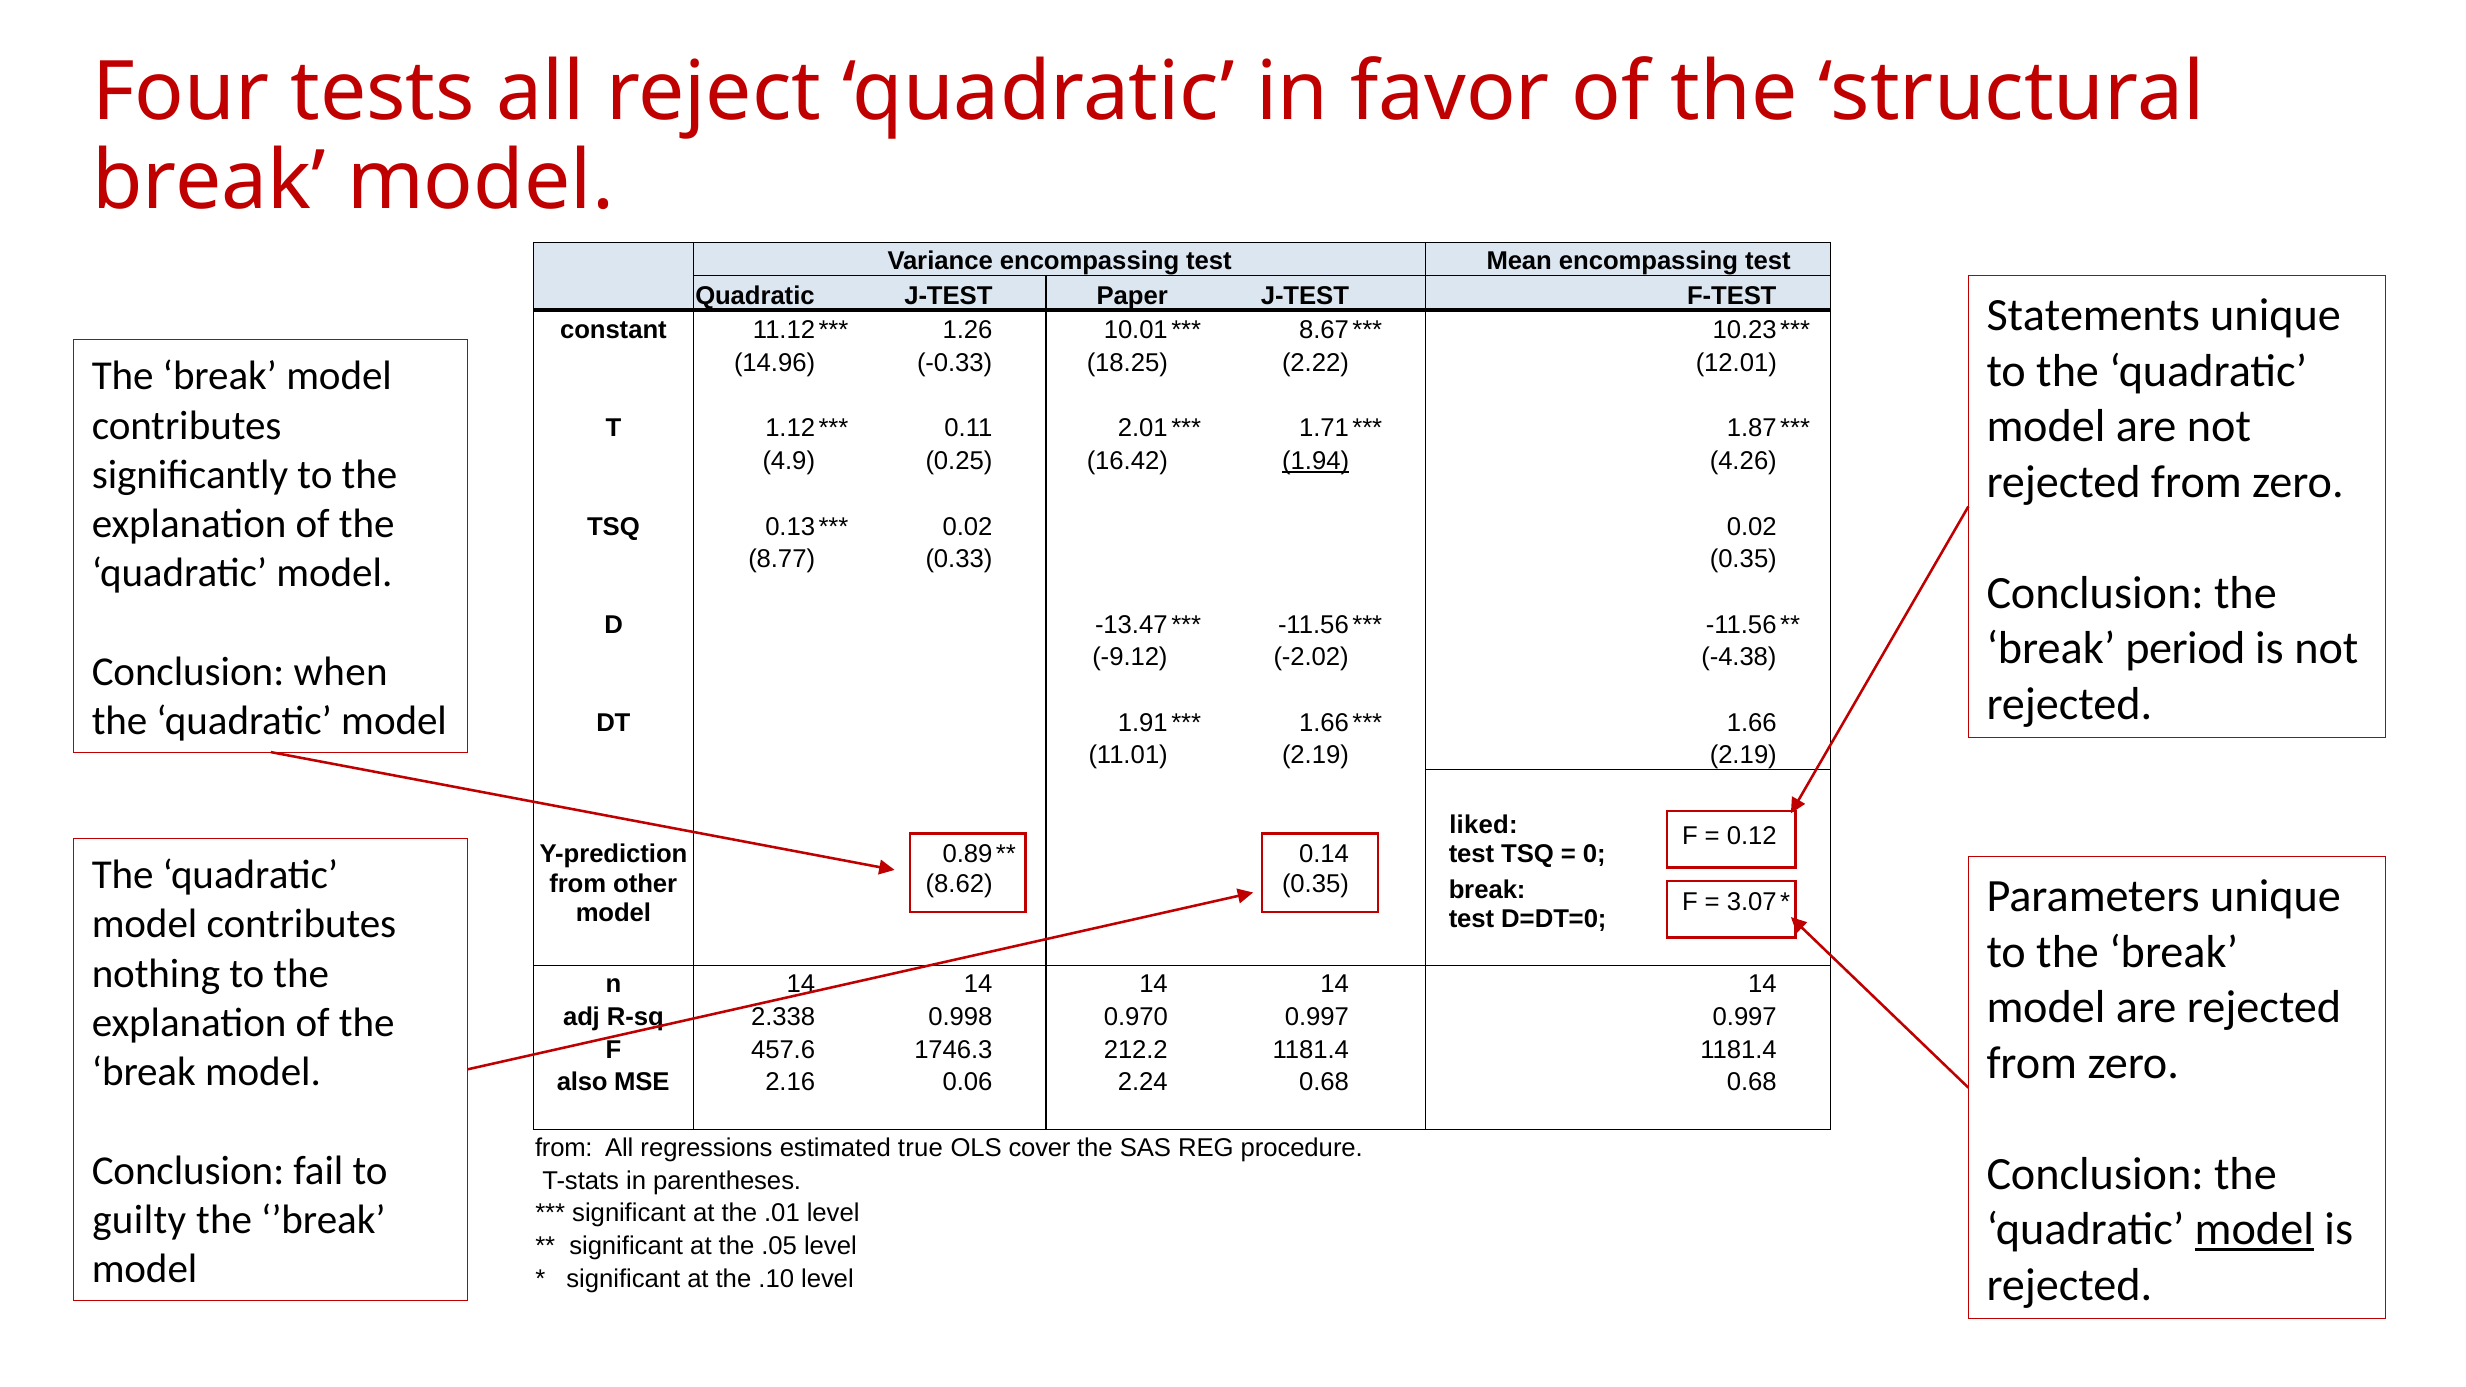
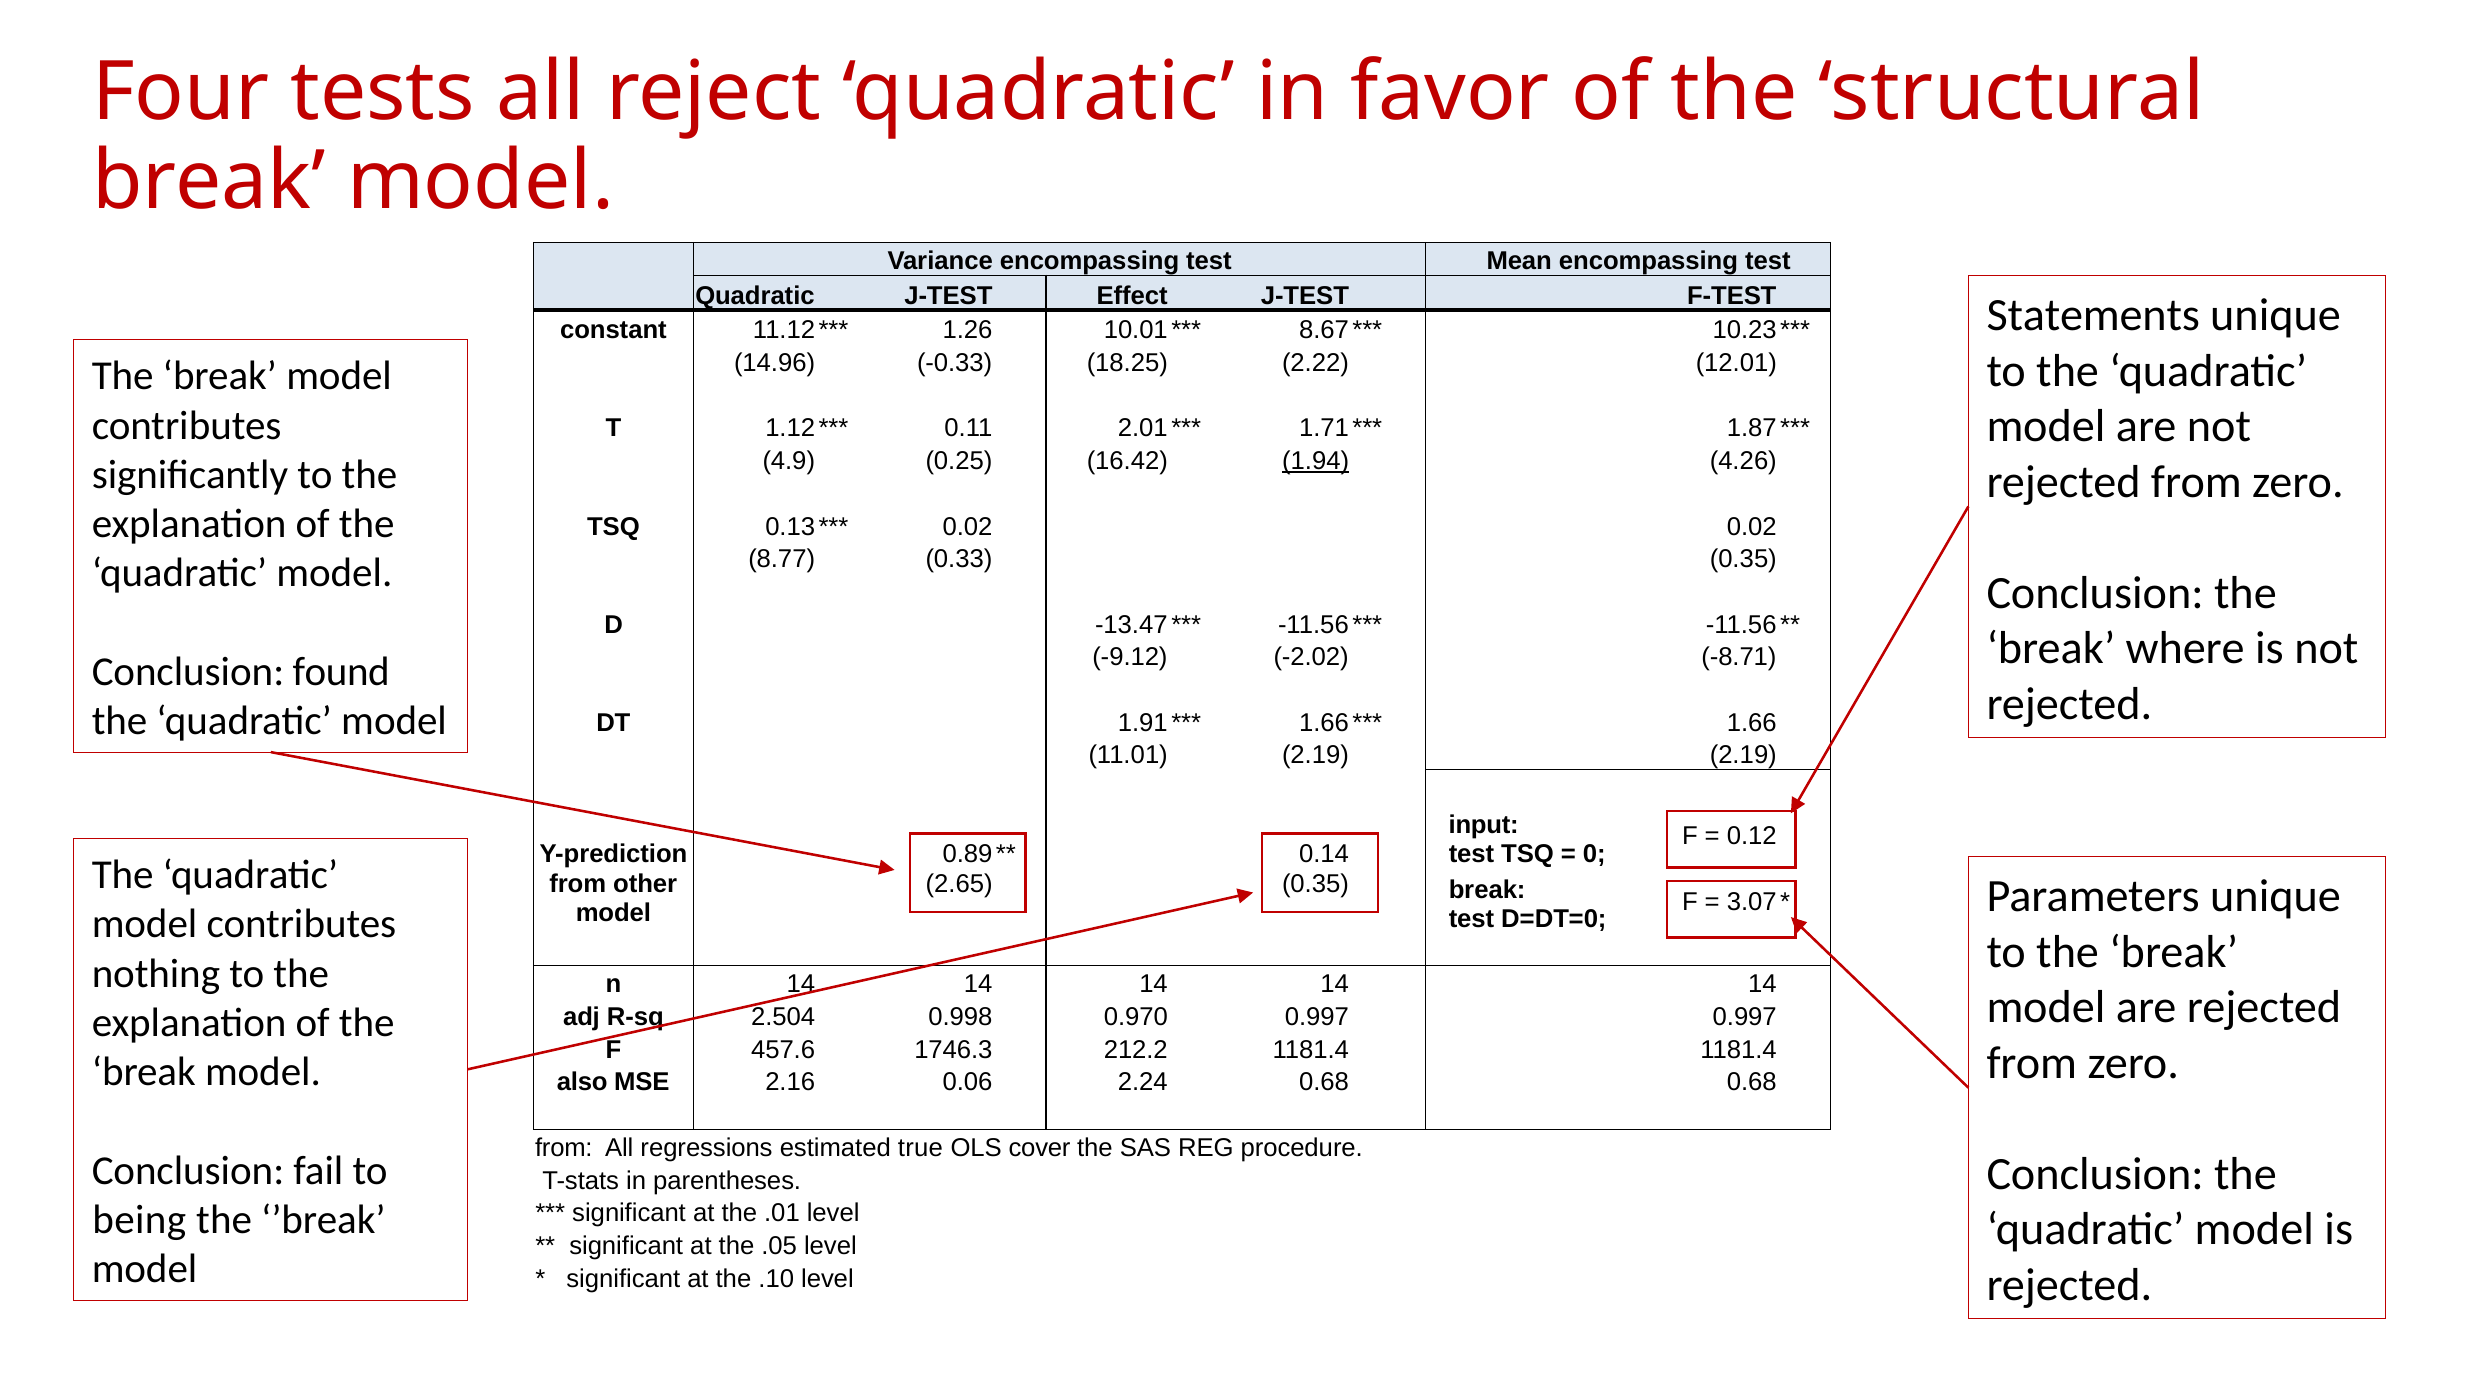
Paper: Paper -> Effect (1132, 296)
period: period -> where (2185, 648)
-4.38: -4.38 -> -8.71 (1739, 657)
when: when -> found (341, 672)
liked: liked -> input (1484, 825)
8.62: 8.62 -> 2.65 (959, 884)
2.338: 2.338 -> 2.504 (783, 1017)
guilty: guilty -> being (139, 1220)
model underline: present -> none (2254, 1230)
